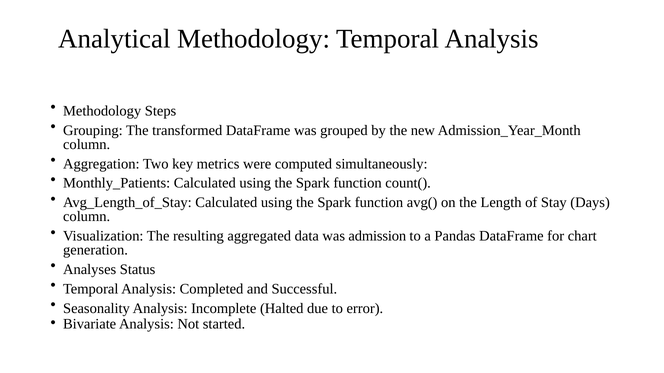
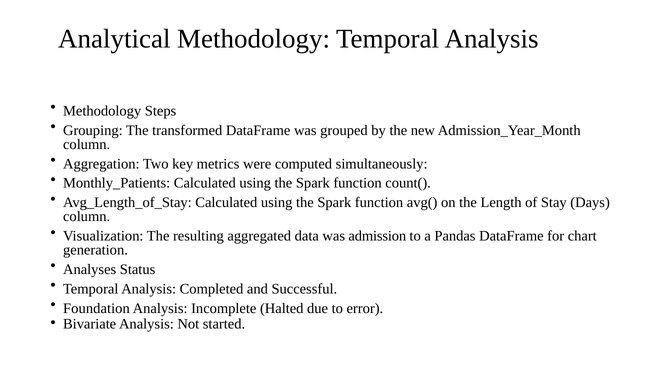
Seasonality: Seasonality -> Foundation (96, 309)
